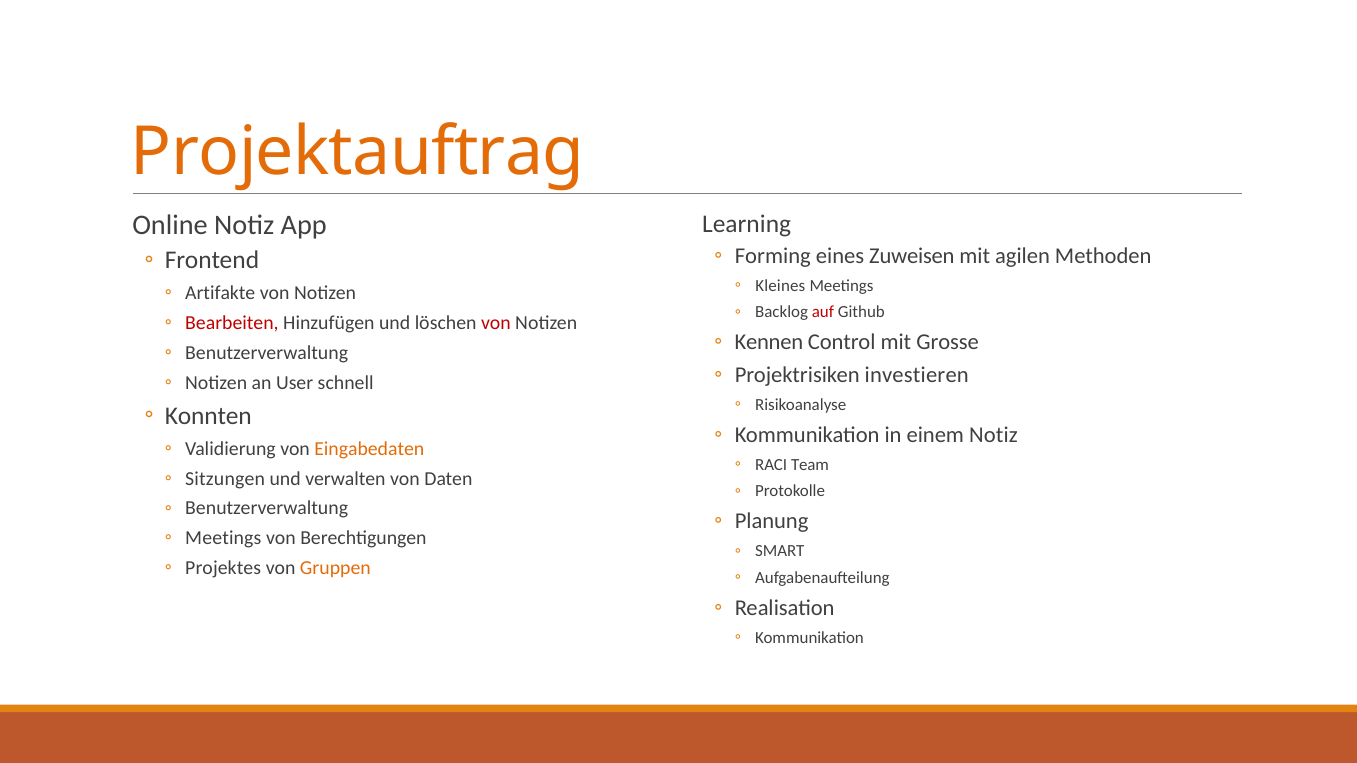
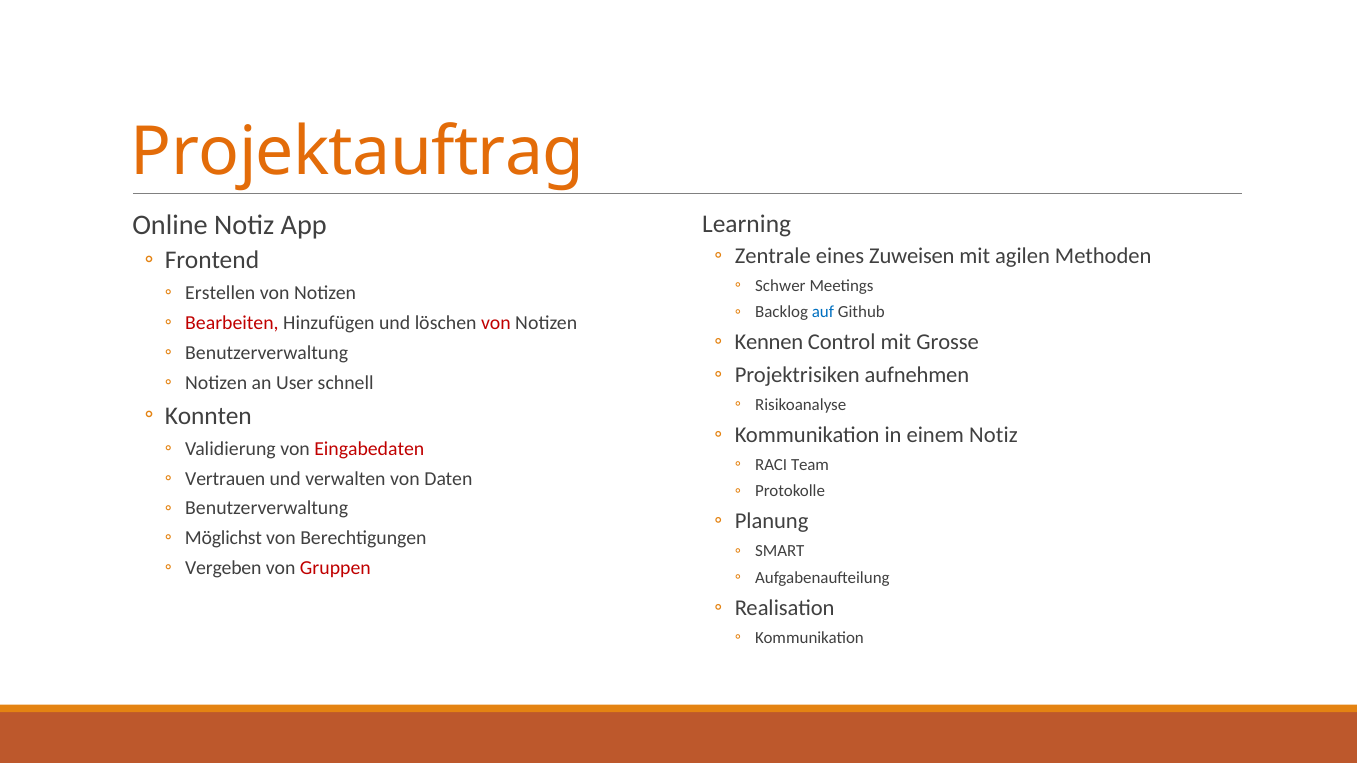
Forming: Forming -> Zentrale (773, 256)
Kleines: Kleines -> Schwer (780, 286)
Artifakte: Artifakte -> Erstellen (220, 293)
auf colour: red -> blue (823, 312)
investieren: investieren -> aufnehmen (917, 375)
Eingabedaten colour: orange -> red (369, 449)
Sitzungen: Sitzungen -> Vertrauen (225, 479)
Meetings: Meetings -> Möglichst (223, 539)
Projektes: Projektes -> Vergeben (223, 568)
Gruppen colour: orange -> red (335, 568)
